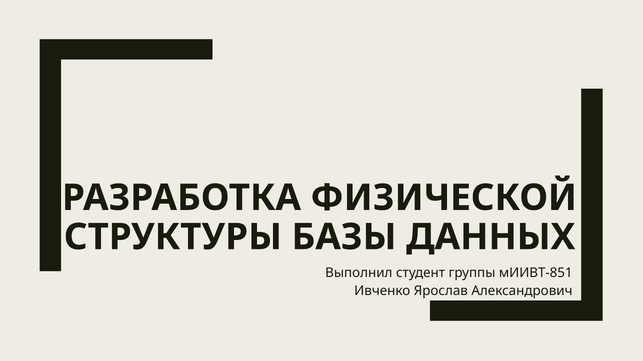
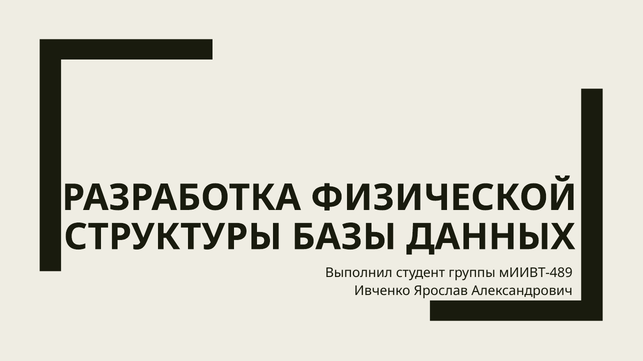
мИИВТ-851: мИИВТ-851 -> мИИВТ-489 (536, 273)
